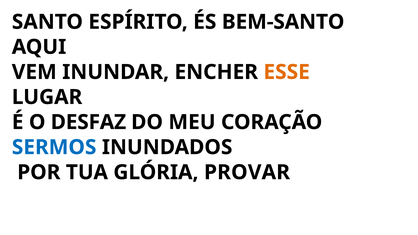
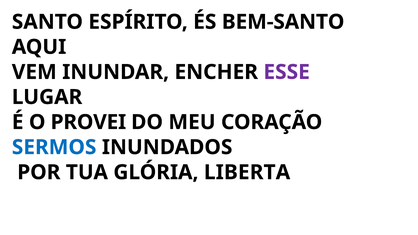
ESSE colour: orange -> purple (287, 72)
DESFAZ: DESFAZ -> PROVEI (88, 122)
PROVAR: PROVAR -> LIBERTA (247, 172)
